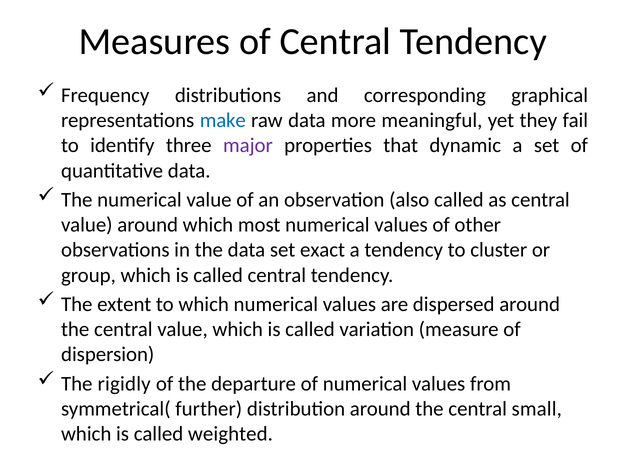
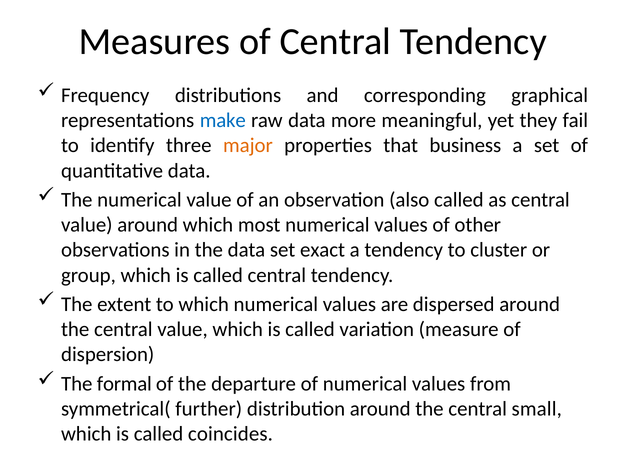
major colour: purple -> orange (248, 145)
dynamic: dynamic -> business (465, 145)
rigidly: rigidly -> formal (124, 383)
weighted: weighted -> coincides (230, 433)
